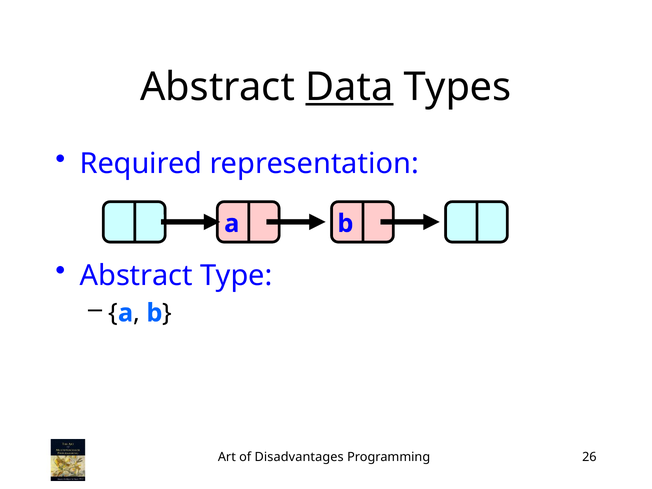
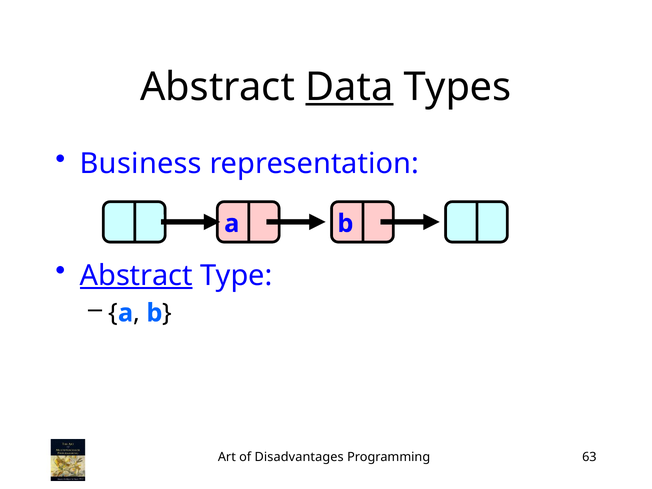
Required: Required -> Business (141, 164)
Abstract underline: none -> present (136, 276)
26: 26 -> 63 (589, 457)
